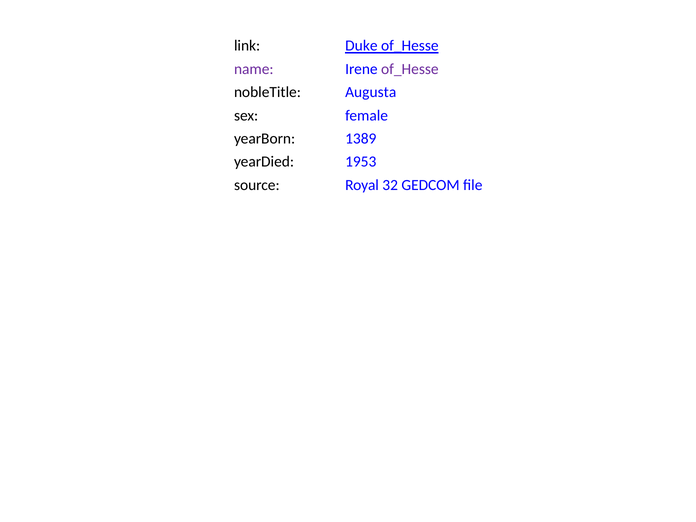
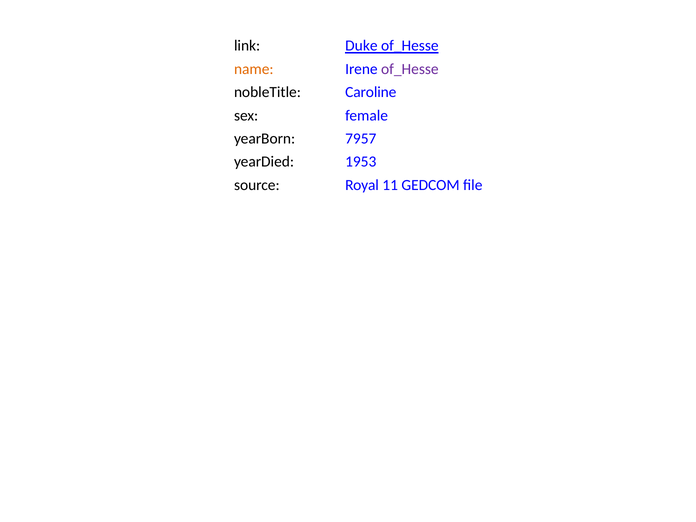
name colour: purple -> orange (254, 69)
Augusta: Augusta -> Caroline (371, 92)
1389: 1389 -> 7957 (361, 139)
32: 32 -> 11 (390, 185)
